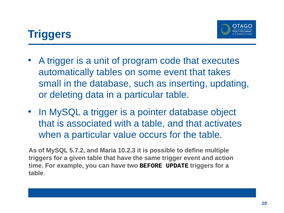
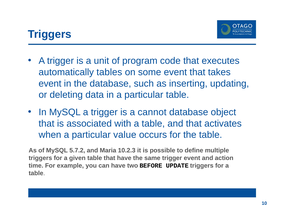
small: small -> event (50, 83)
pointer: pointer -> cannot (152, 112)
